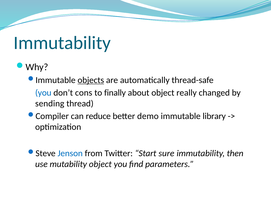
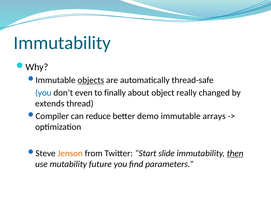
cons: cons -> even (84, 93)
sending: sending -> extends (50, 104)
library: library -> arrays (214, 116)
Jenson colour: blue -> orange (70, 154)
sure: sure -> slide (167, 154)
then underline: none -> present (235, 154)
mutability object: object -> future (100, 164)
